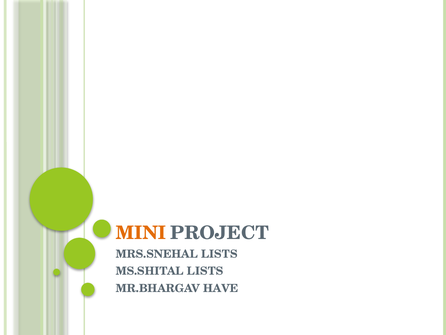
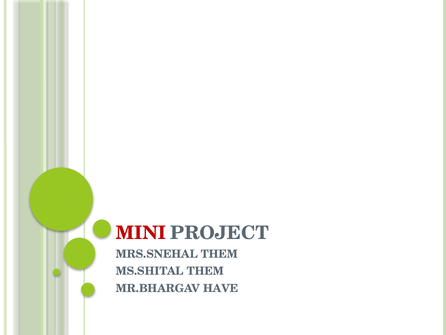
MINI colour: orange -> red (141, 233)
MRS.SNEHAL LISTS: LISTS -> THEM (219, 254)
MS.SHITAL LISTS: LISTS -> THEM (205, 271)
